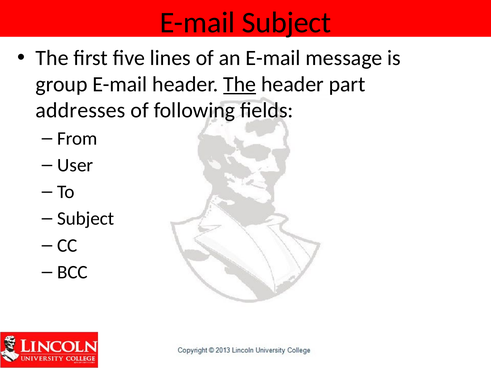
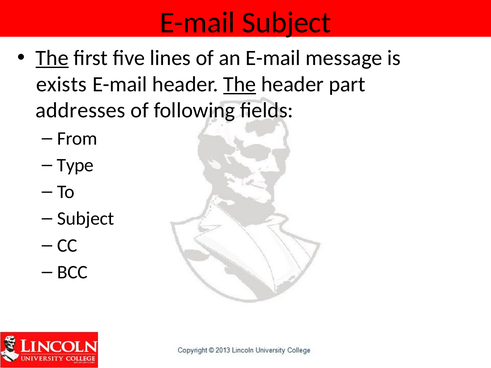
The underline: none -> present (52, 58)
group: group -> exists (61, 84)
User: User -> Type (75, 165)
